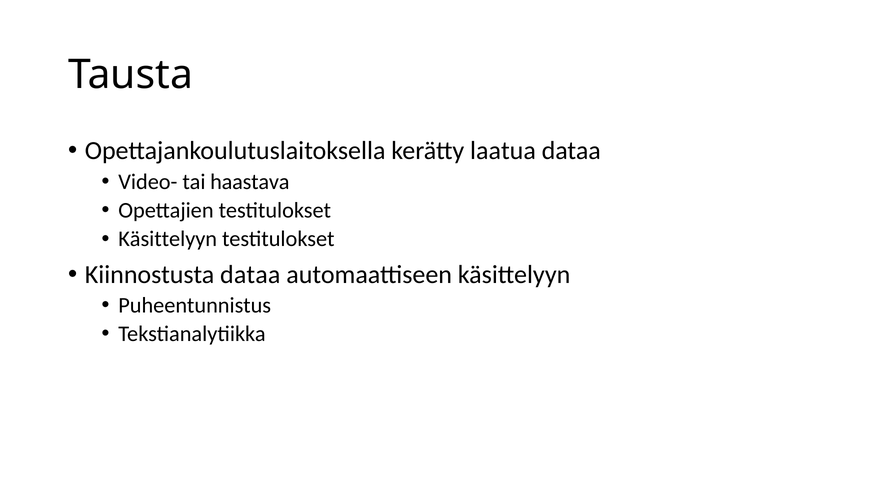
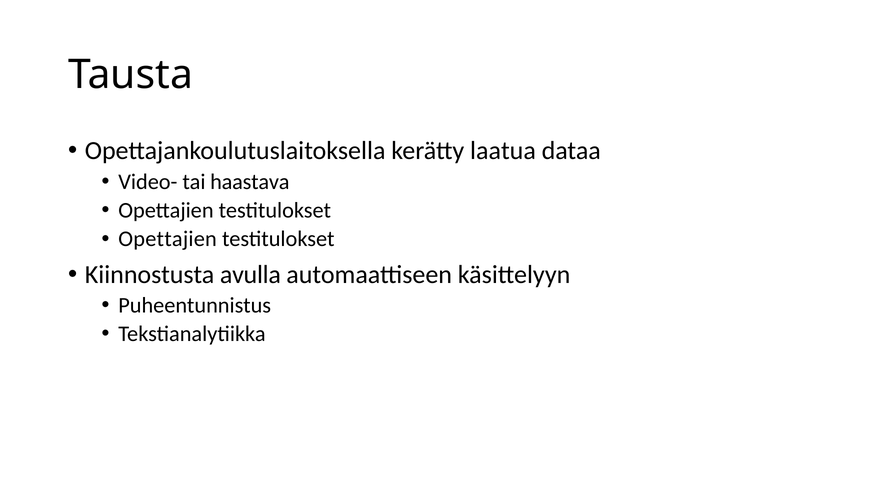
Käsittelyyn: Käsittelyyn -> Opettajien (168, 239)
Kiinnostusta dataa: dataa -> avulla (250, 275)
